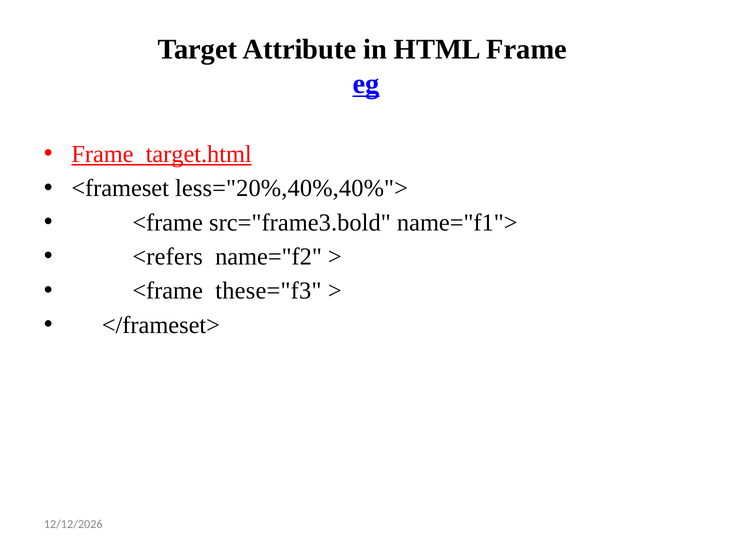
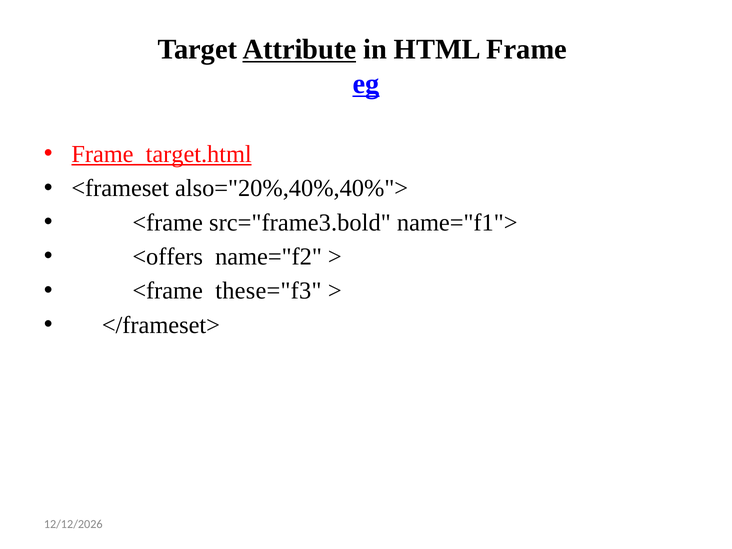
Attribute underline: none -> present (299, 50)
less="20%,40%,40%">: less="20%,40%,40%"> -> also="20%,40%,40%"> (292, 188)
<refers: <refers -> <offers (168, 257)
